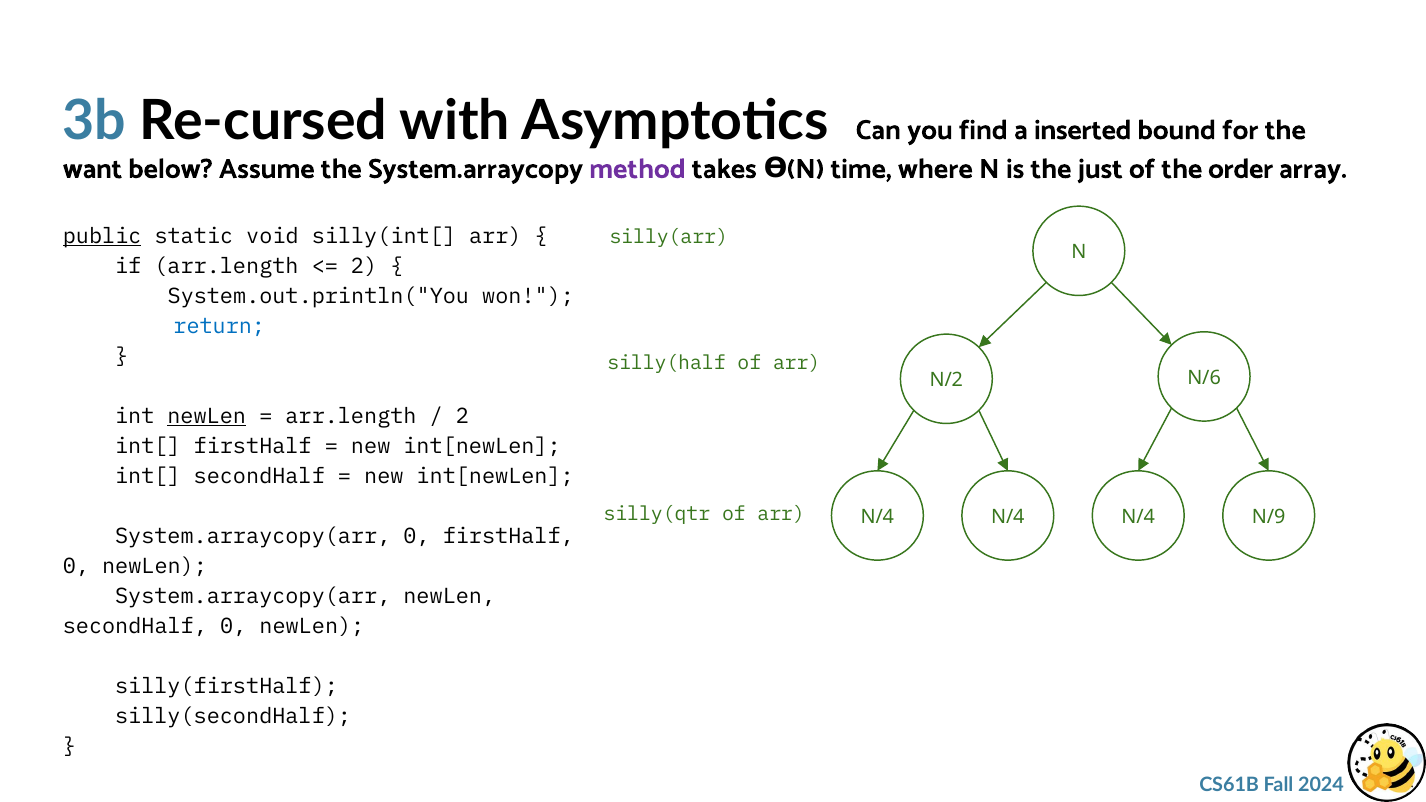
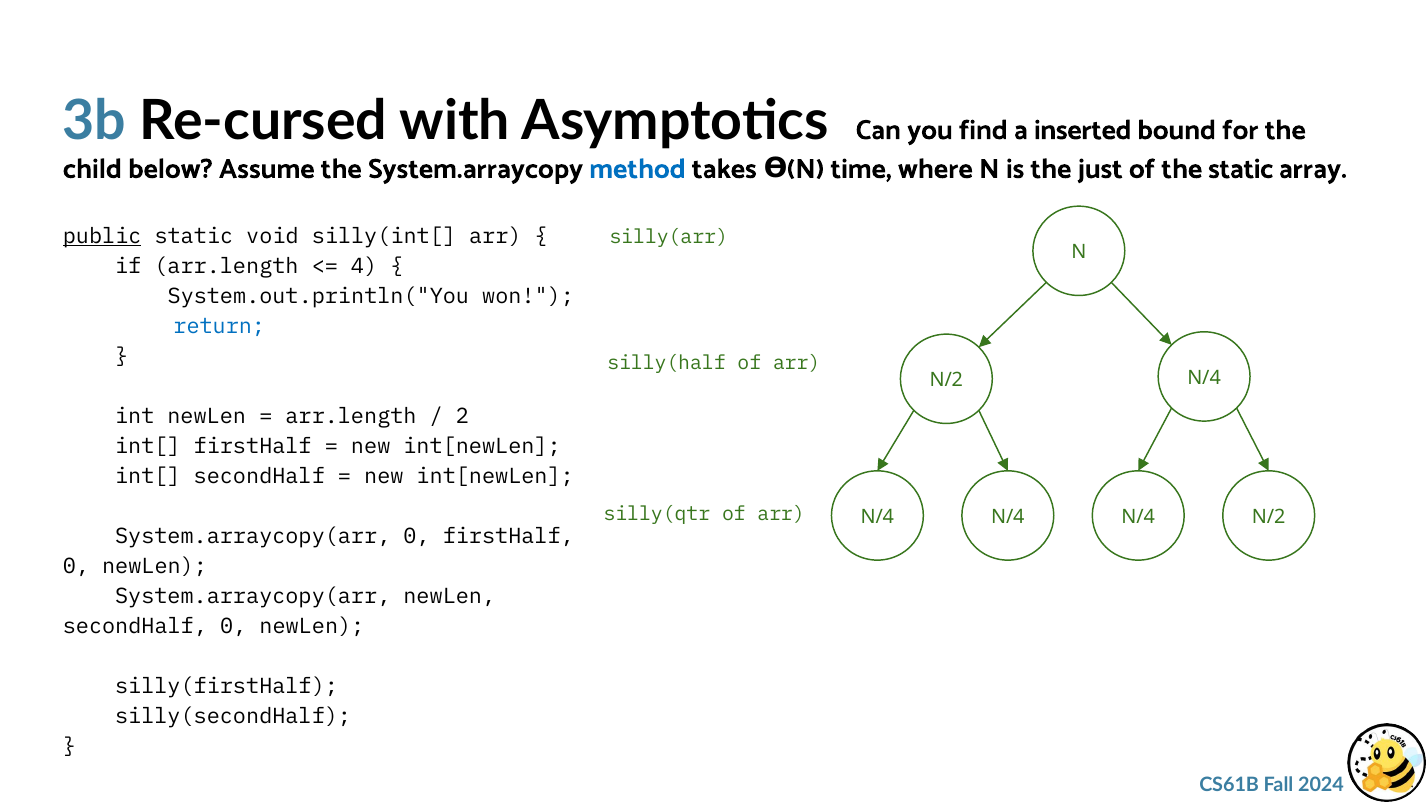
want: want -> child (92, 169)
method colour: purple -> blue (637, 169)
the order: order -> static (1241, 169)
2: 2 -> 4 (364, 266)
N/2 N/6: N/6 -> N/4 (1204, 378)
newLen underline: present -> none (207, 416)
N/4 N/9: N/9 -> N/2 (1269, 517)
